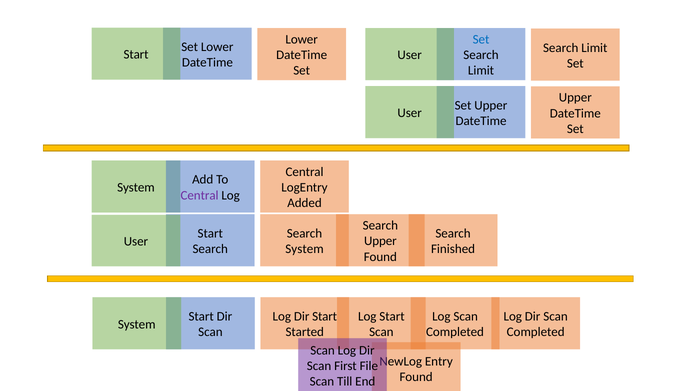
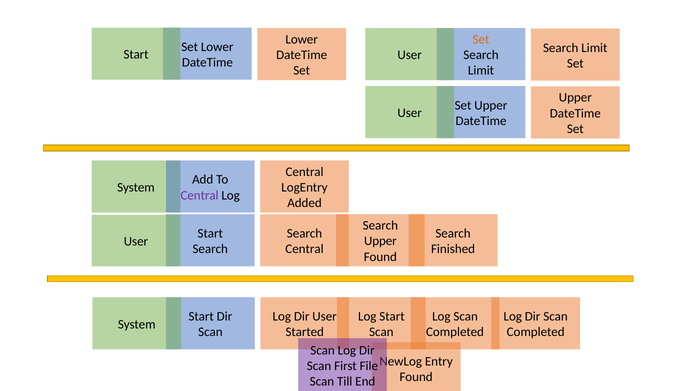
Set colour: blue -> orange (481, 39)
System: System -> Central (305, 249)
Dir Start: Start -> User (325, 316)
